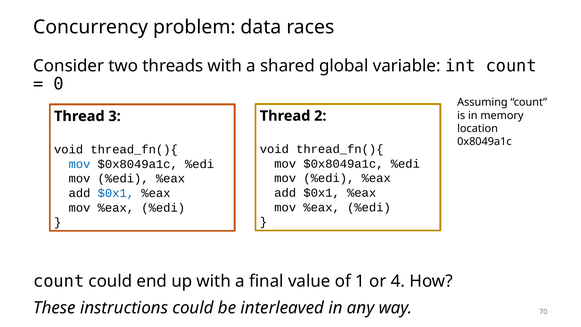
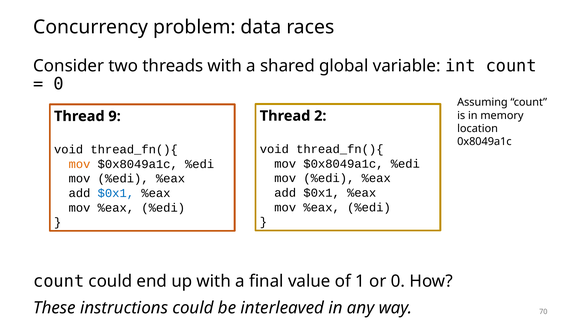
3: 3 -> 9 (115, 116)
mov colour: blue -> orange (79, 164)
or 4: 4 -> 0 (398, 281)
